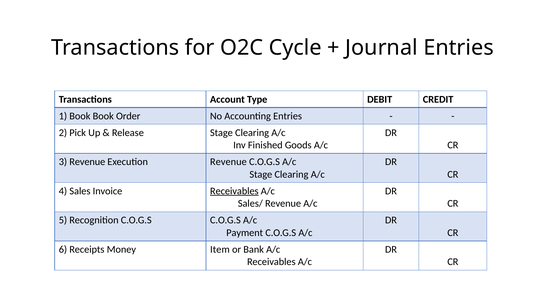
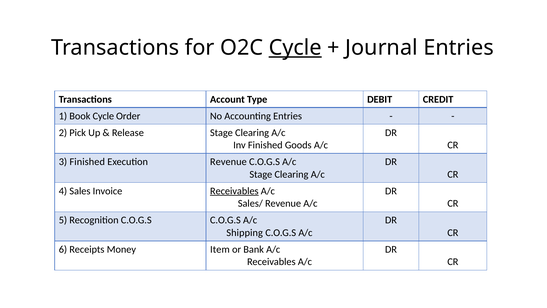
Cycle underline: none -> present (295, 48)
Book Book: Book -> Cycle (103, 116)
3 Revenue: Revenue -> Finished (87, 162)
Payment: Payment -> Shipping (245, 233)
